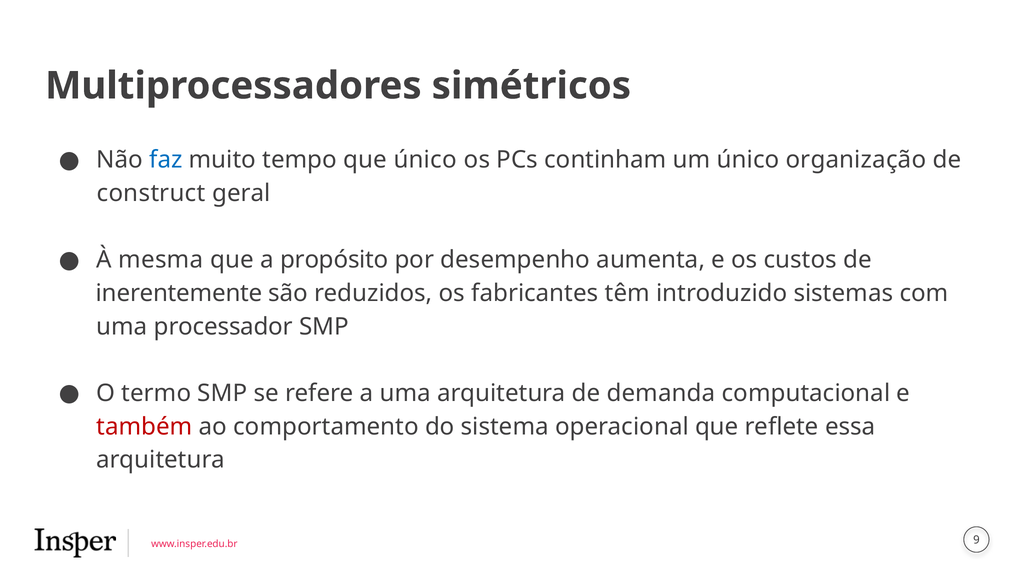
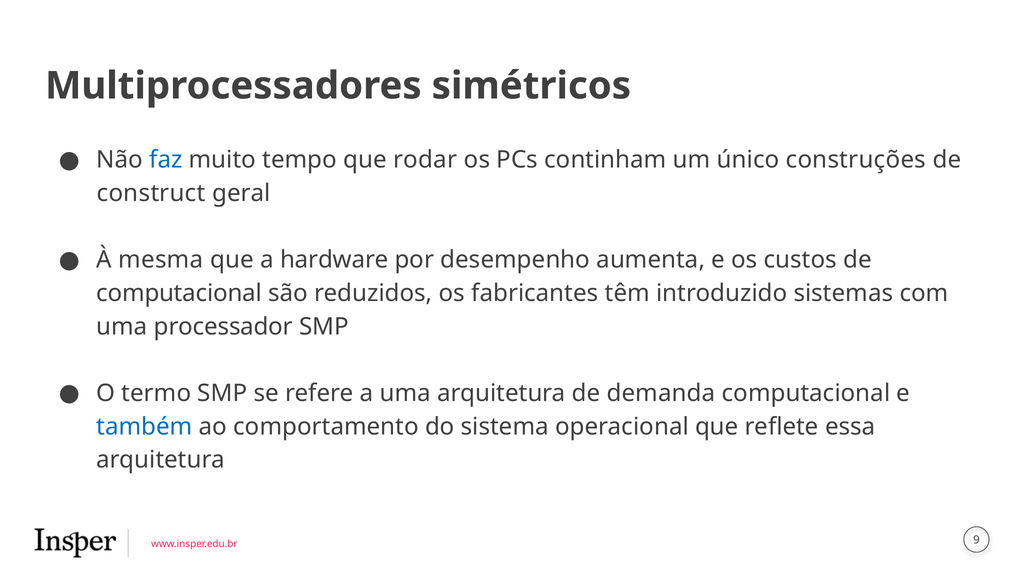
que único: único -> rodar (425, 160)
organização: organização -> construções (856, 160)
propósito: propósito -> hardware (334, 260)
inerentemente: inerentemente -> computacional (179, 293)
também colour: red -> blue (144, 427)
